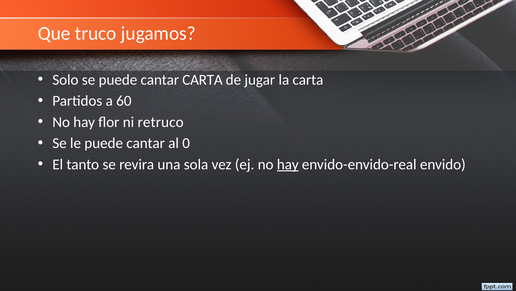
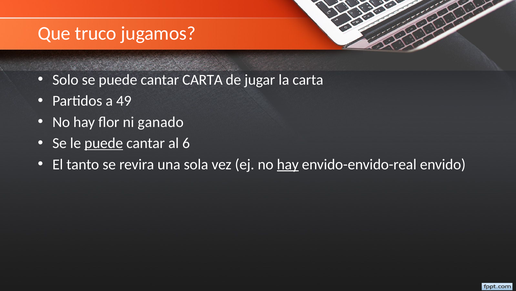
60: 60 -> 49 (124, 101)
retruco: retruco -> ganado (161, 122)
puede underline: none -> present (104, 143)
0: 0 -> 6 (186, 143)
